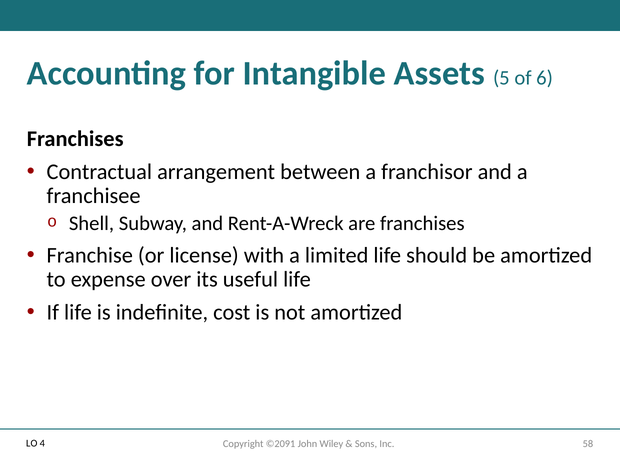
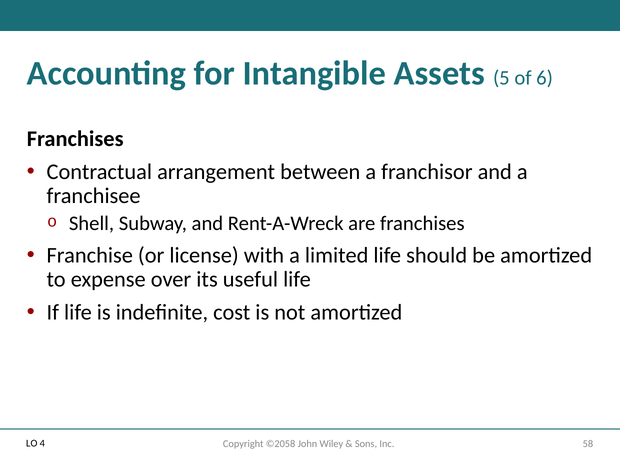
©2091: ©2091 -> ©2058 (281, 444)
